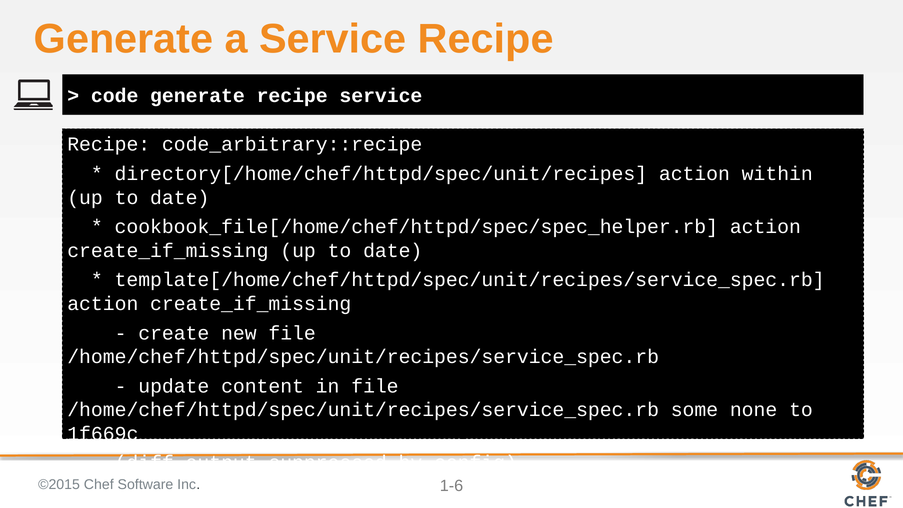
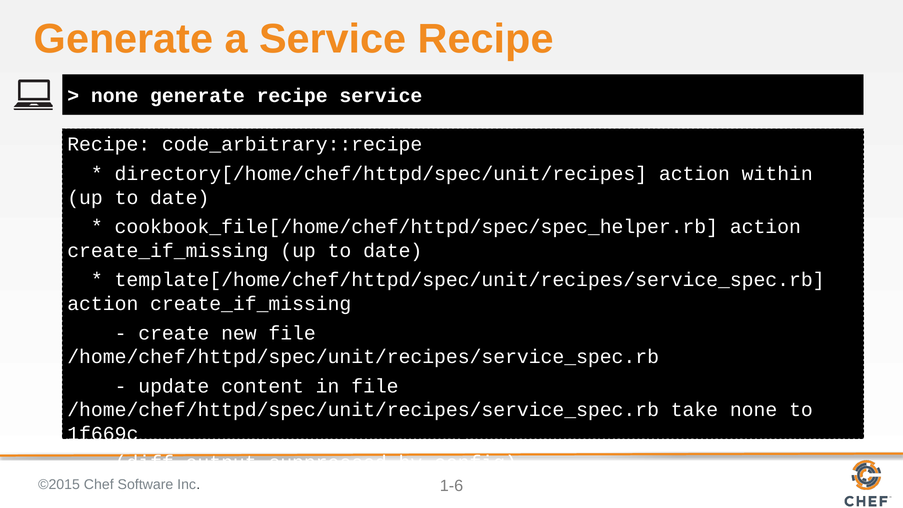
code: code -> none (115, 96)
some: some -> take (694, 410)
